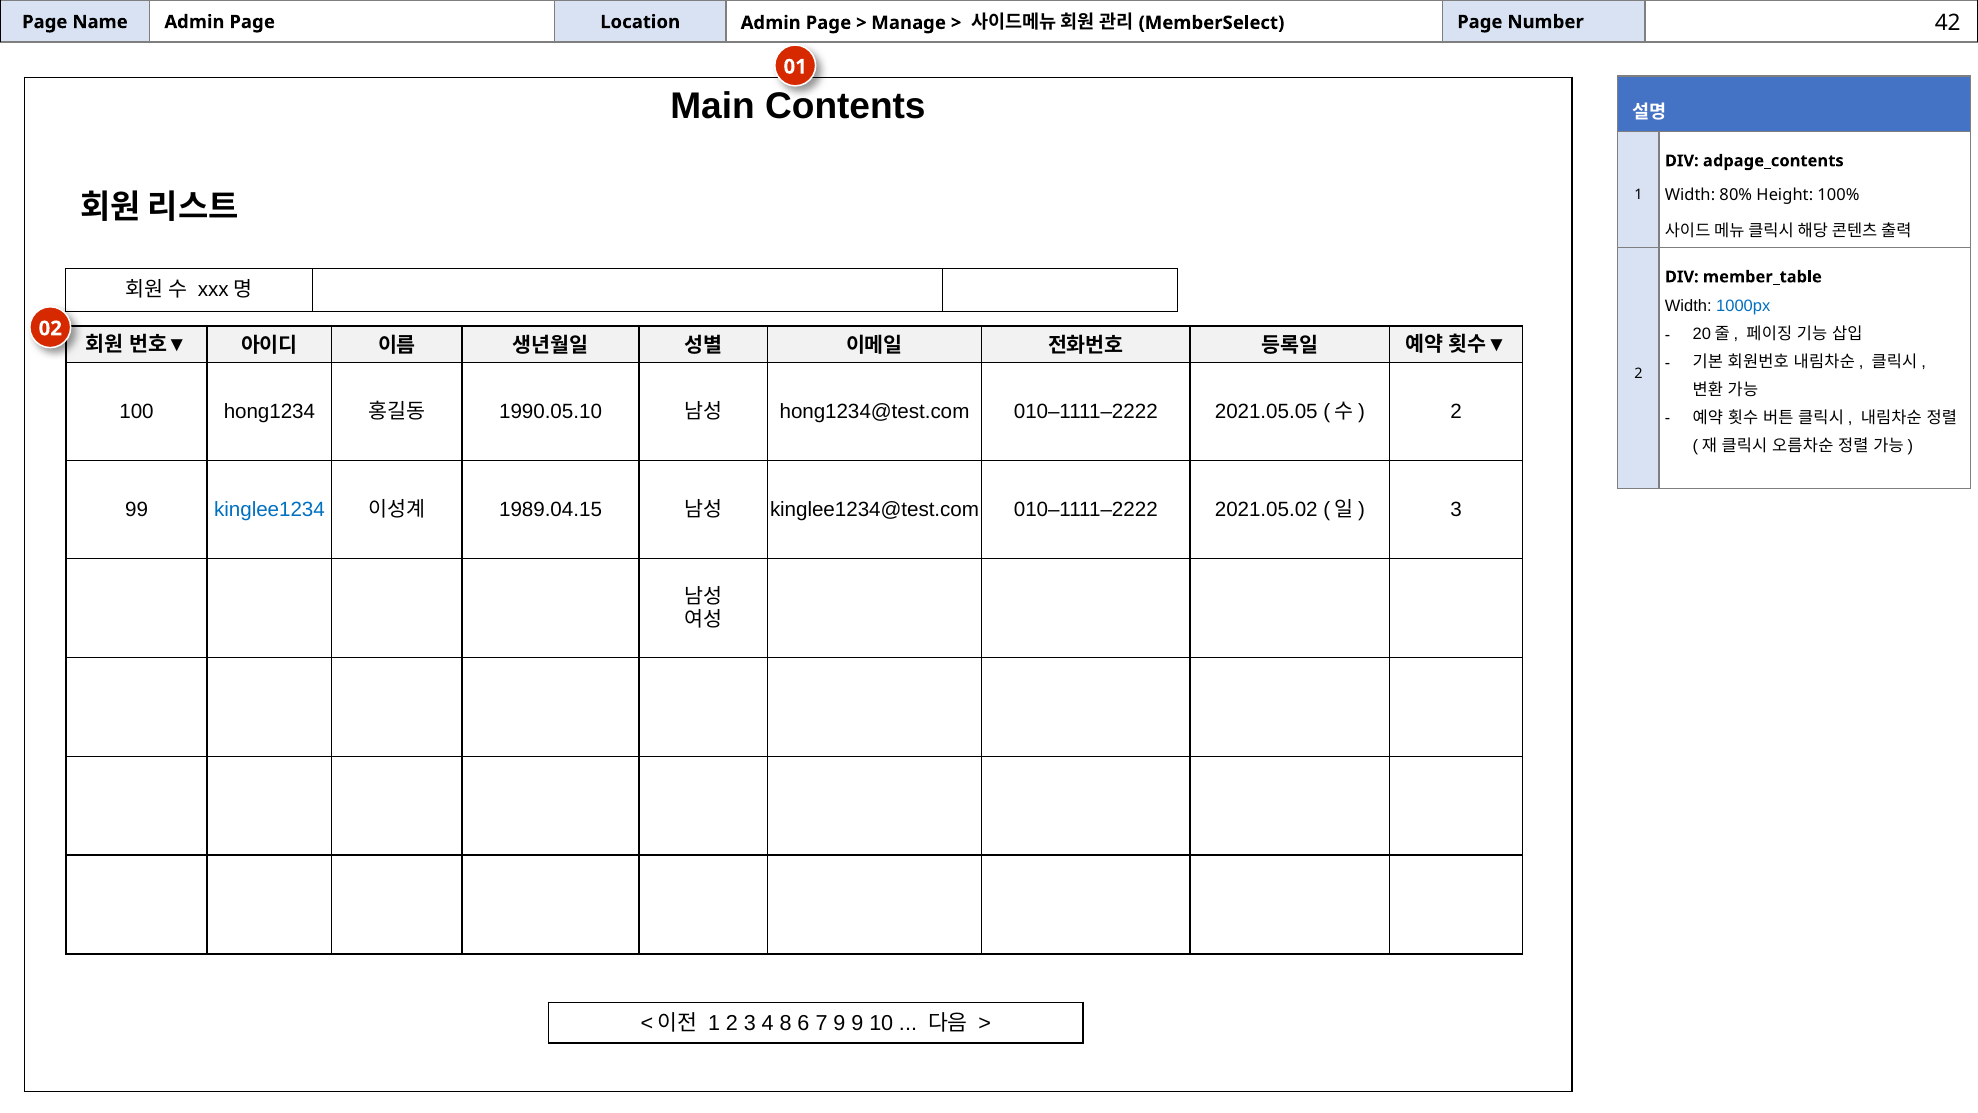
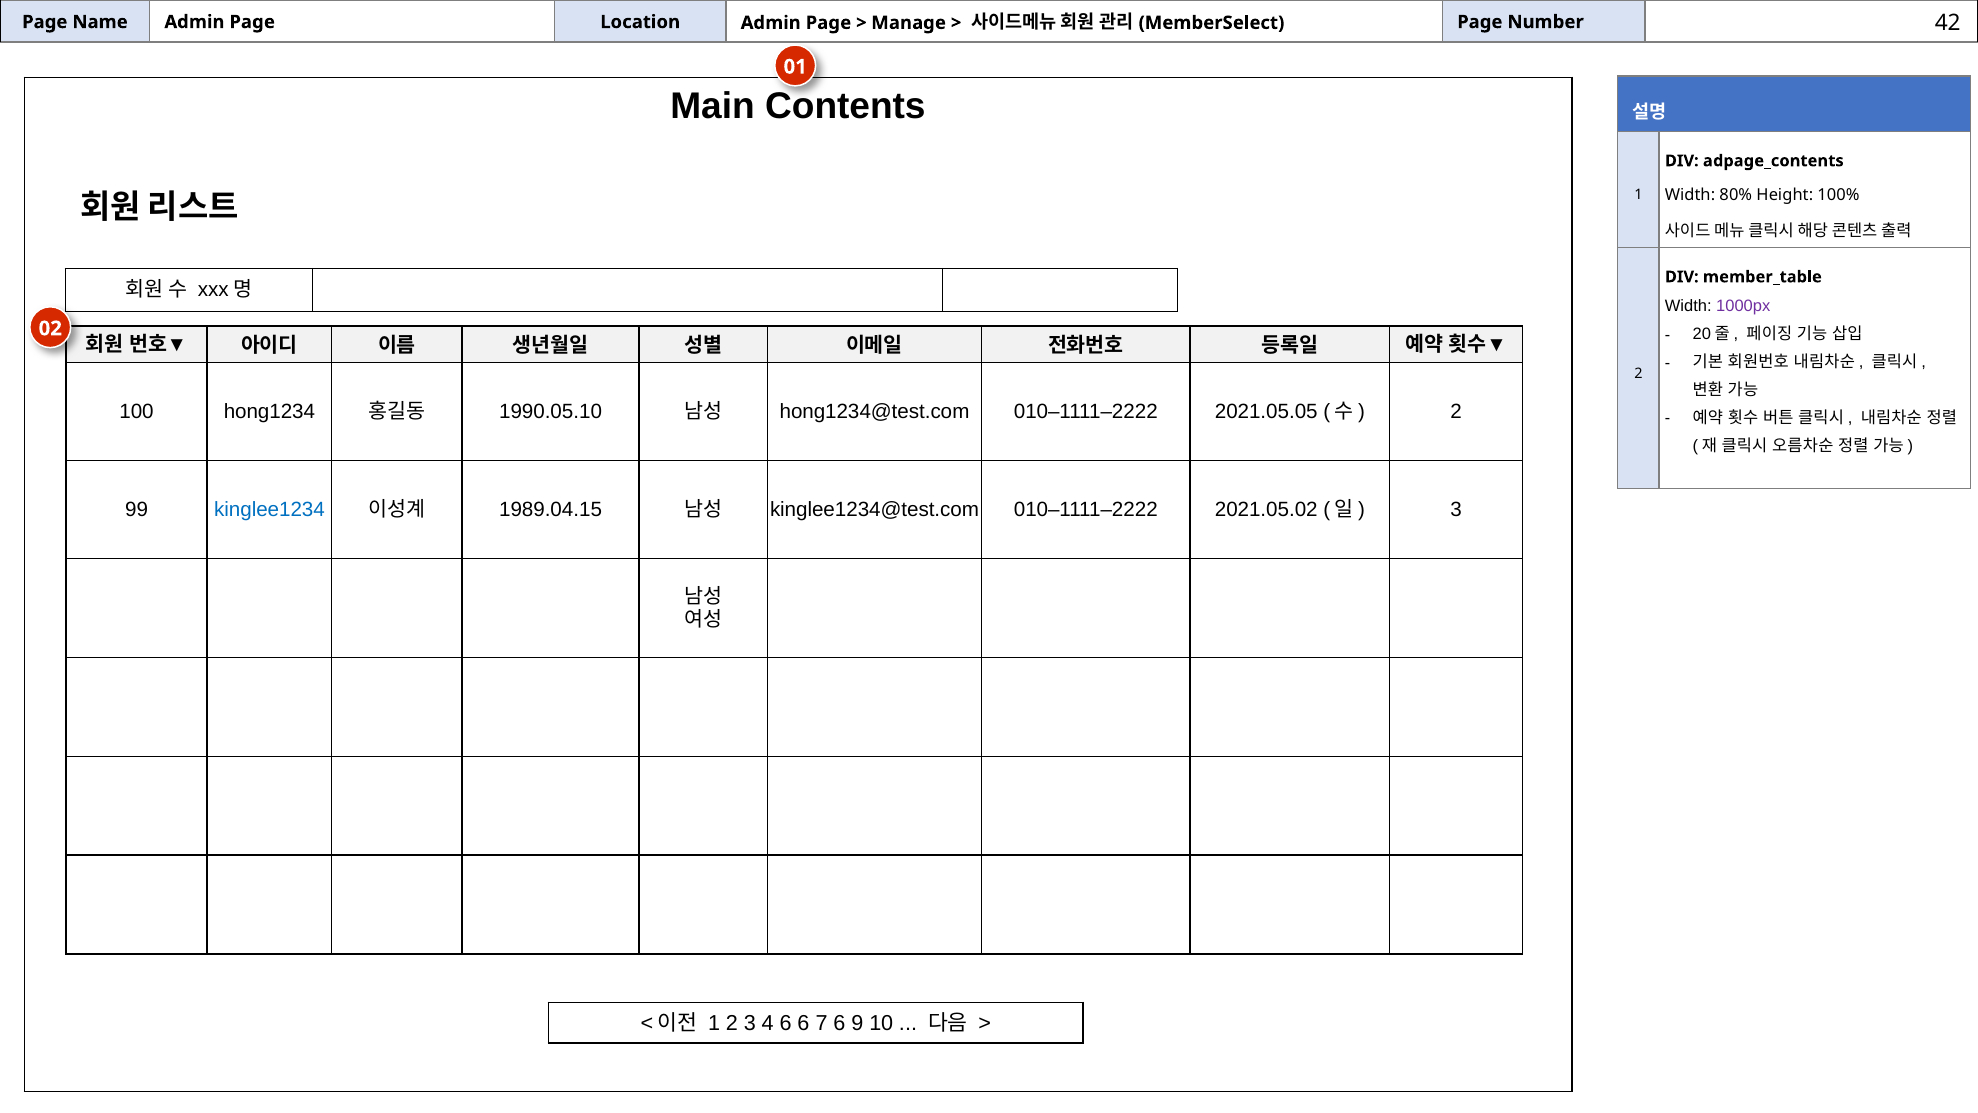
1000px colour: blue -> purple (1743, 306)
4 8: 8 -> 6 (786, 1023)
7 9: 9 -> 6 (839, 1023)
